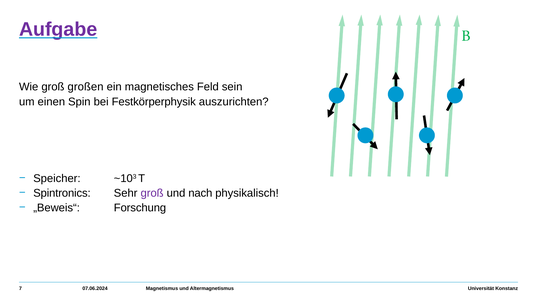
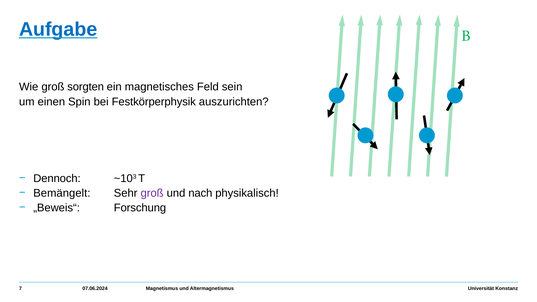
Aufgabe colour: purple -> blue (58, 29)
großen: großen -> sorgten (86, 87)
Speicher: Speicher -> Dennoch (57, 178)
Spintronics: Spintronics -> Bemängelt (62, 193)
